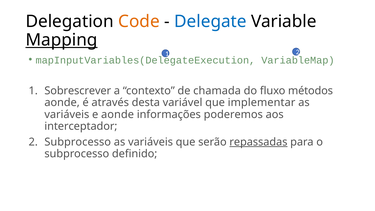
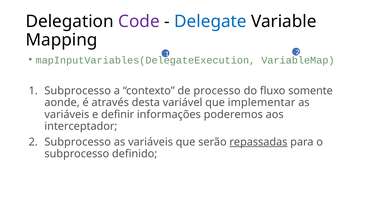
Code colour: orange -> purple (139, 21)
Mapping underline: present -> none (62, 40)
1 Sobrescrever: Sobrescrever -> Subprocesso (78, 91)
chamada: chamada -> processo (217, 91)
métodos: métodos -> somente (310, 91)
e aonde: aonde -> definir (118, 114)
